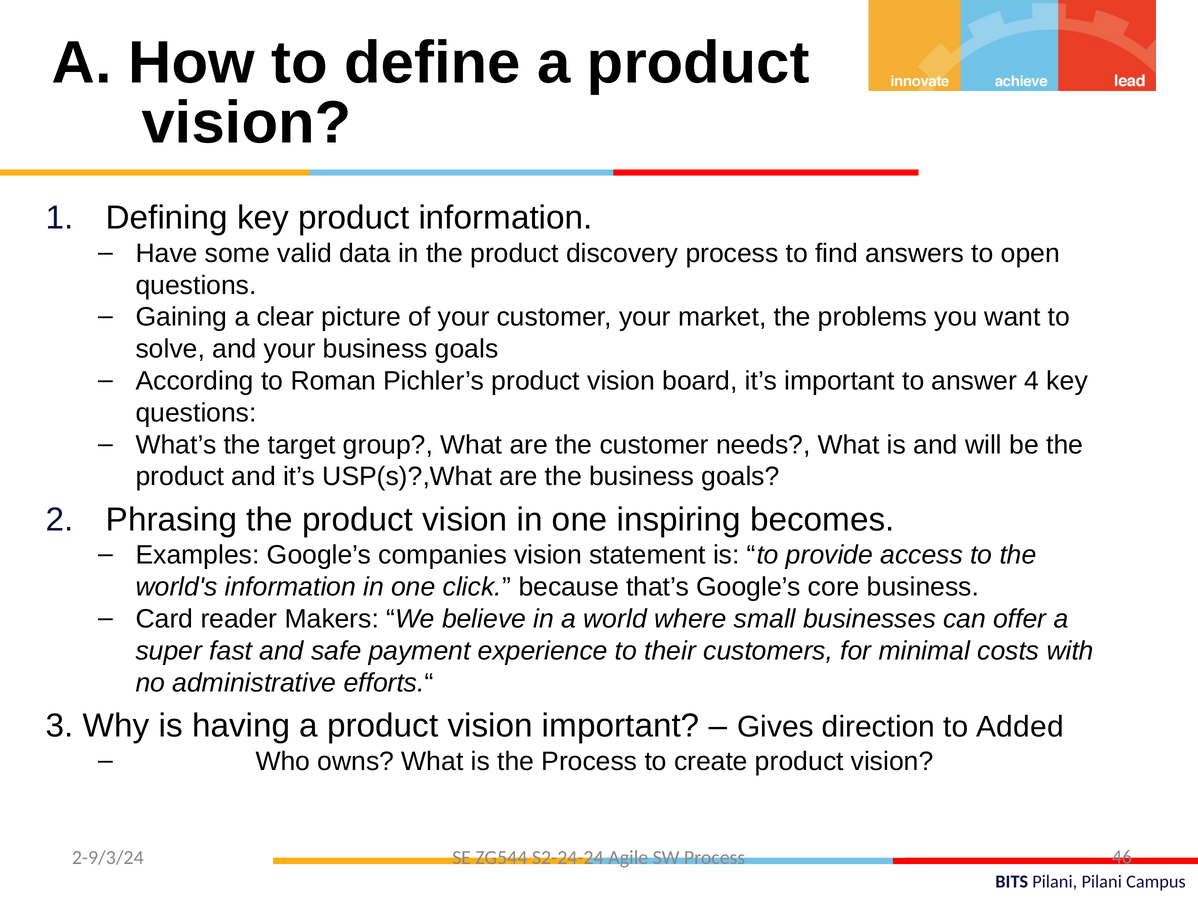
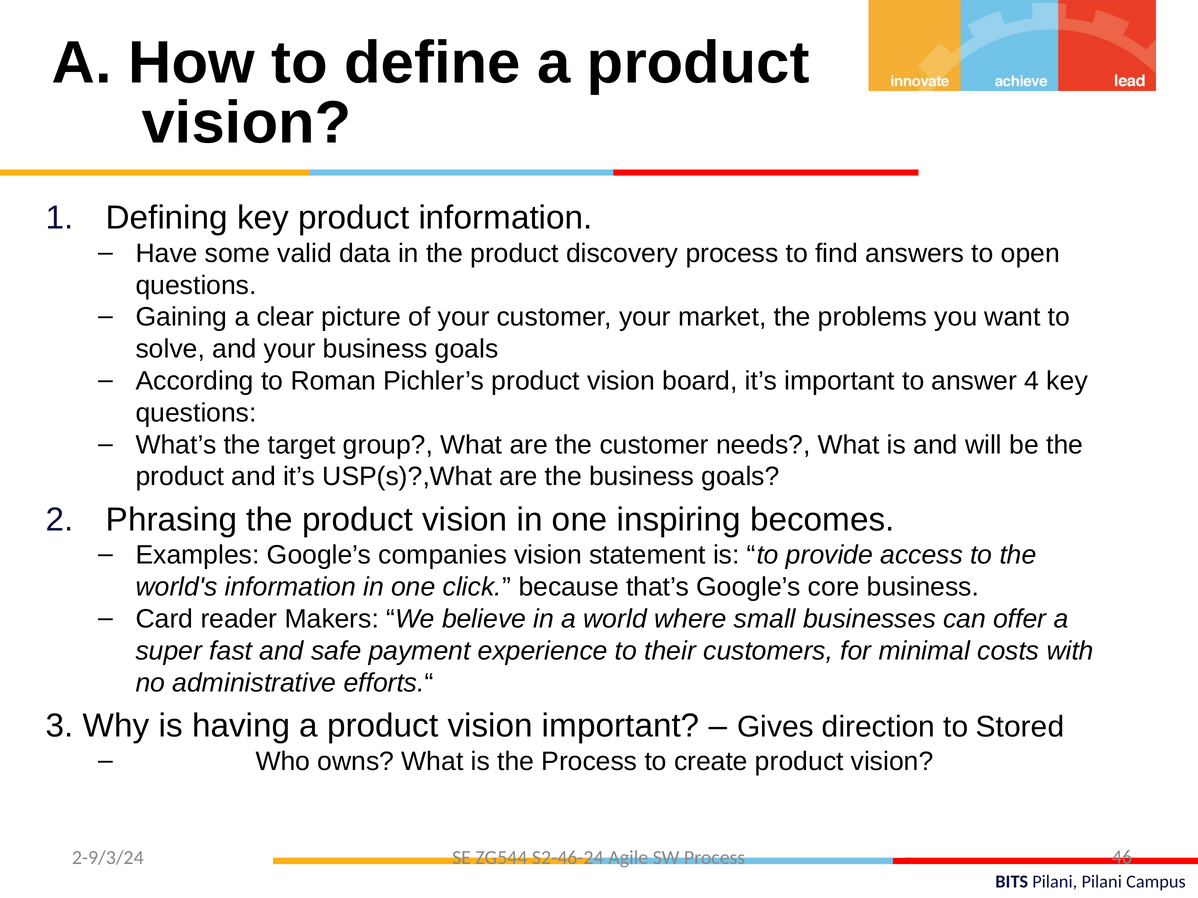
Added: Added -> Stored (1020, 727)
S2-24-24: S2-24-24 -> S2-46-24 (568, 858)
